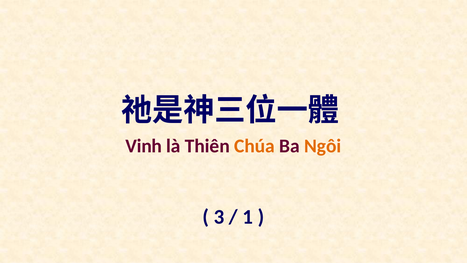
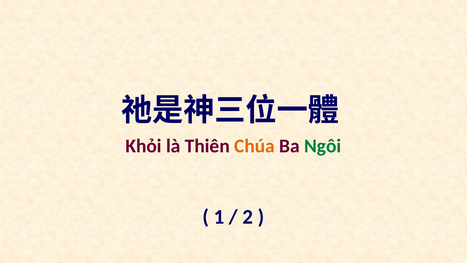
Vinh: Vinh -> Khỏi (144, 146)
Ngôi colour: orange -> green (323, 146)
3: 3 -> 1 (219, 217)
1: 1 -> 2 (248, 217)
